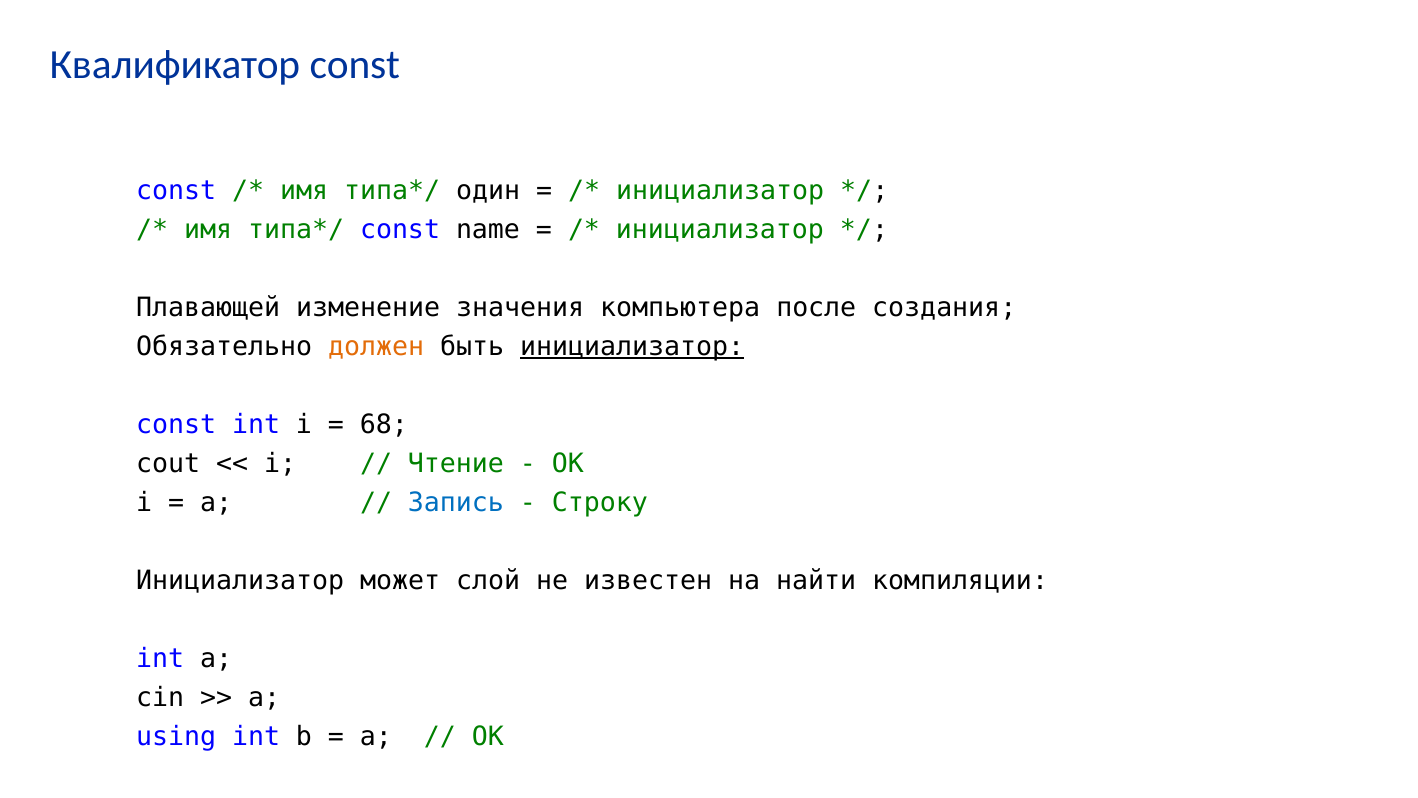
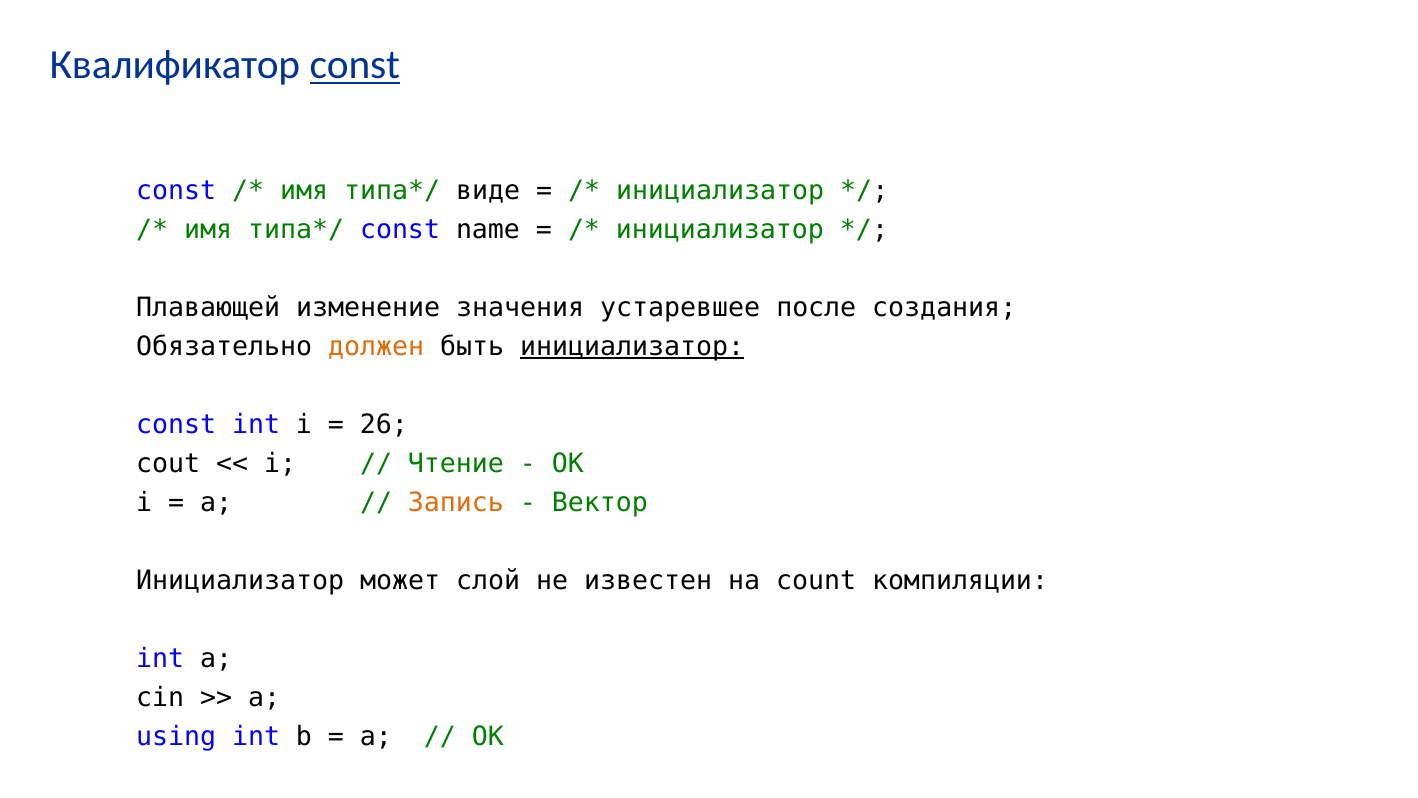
const underline: none -> present (355, 65)
один: один -> виде (488, 191)
компьютера: компьютера -> устаревшее (680, 308)
68: 68 -> 26 (384, 424)
Запись colour: blue -> orange (456, 502)
Строку: Строку -> Вектор (600, 502)
найти: найти -> count (816, 580)
